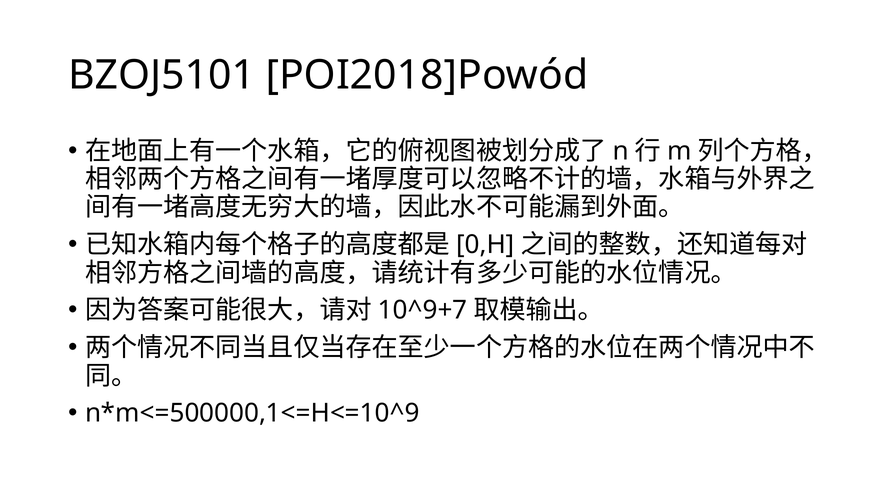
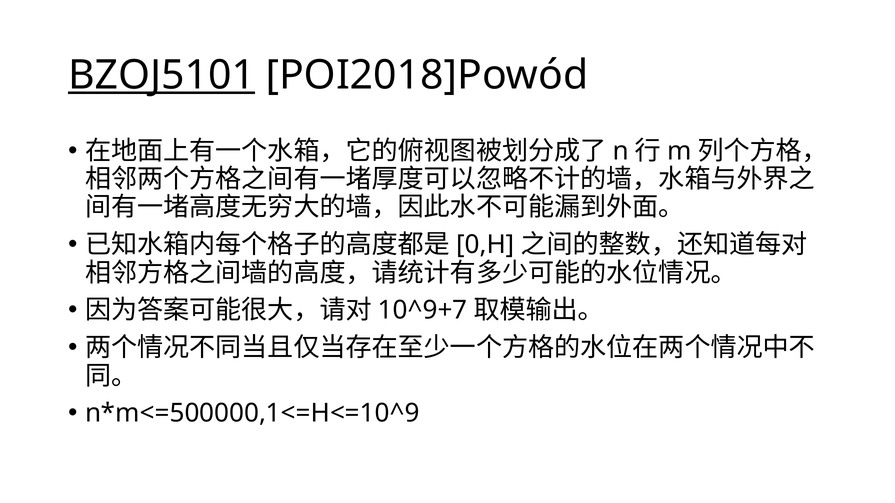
BZOJ5101 underline: none -> present (162, 75)
